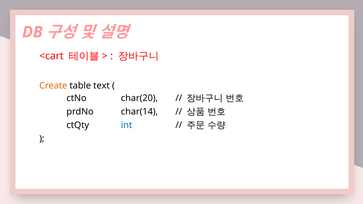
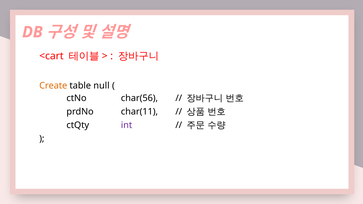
text: text -> null (101, 86)
char(20: char(20 -> char(56 (139, 98)
char(14: char(14 -> char(11 (139, 112)
int colour: blue -> purple (127, 125)
